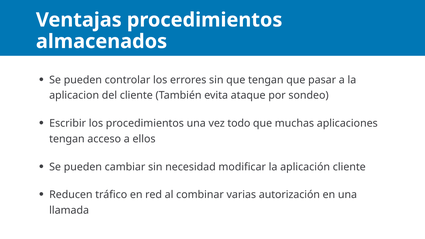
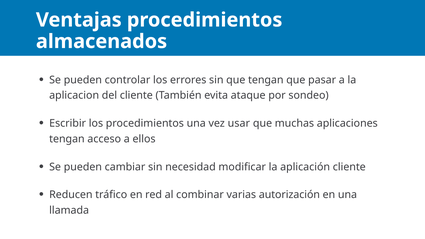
todo: todo -> usar (239, 123)
